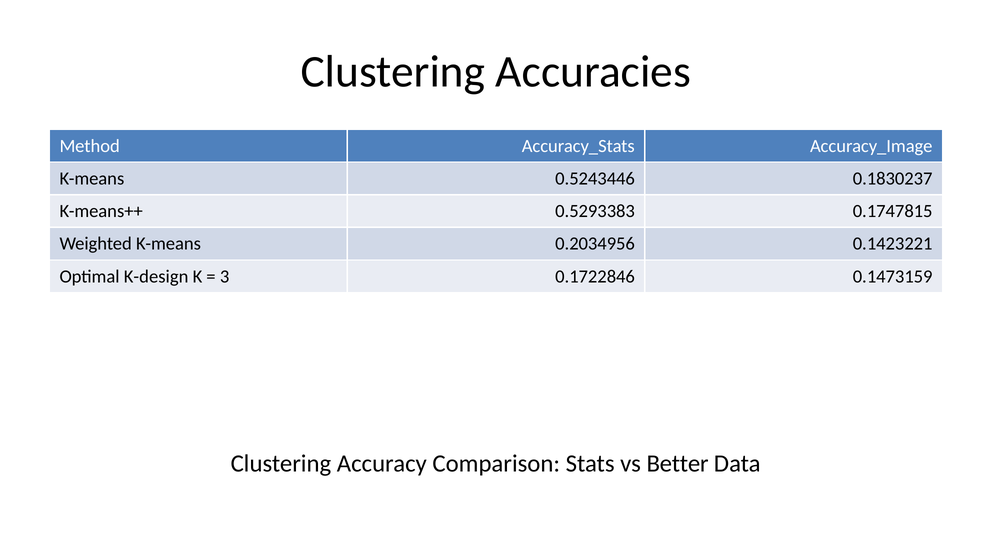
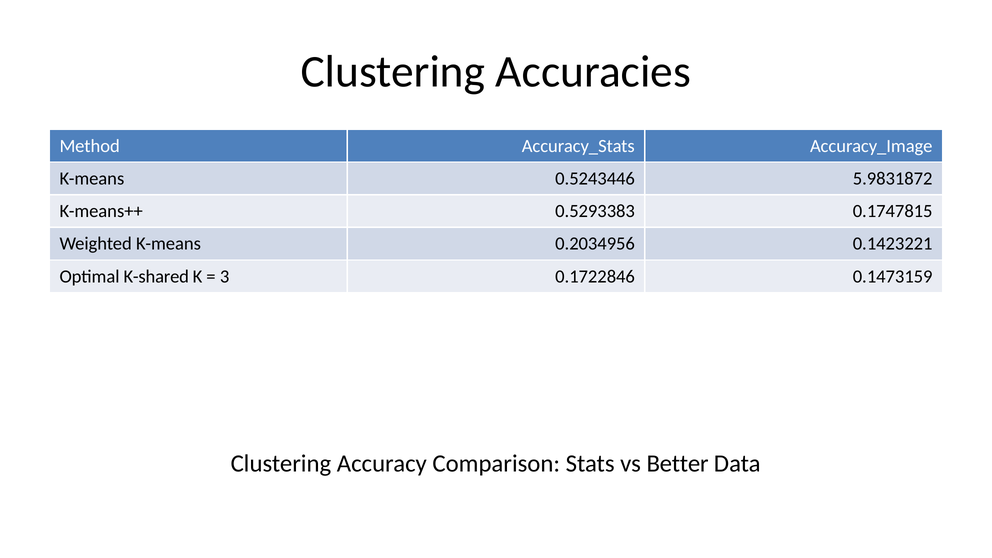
0.1830237: 0.1830237 -> 5.9831872 (893, 179)
K-design: K-design -> K-shared (156, 276)
